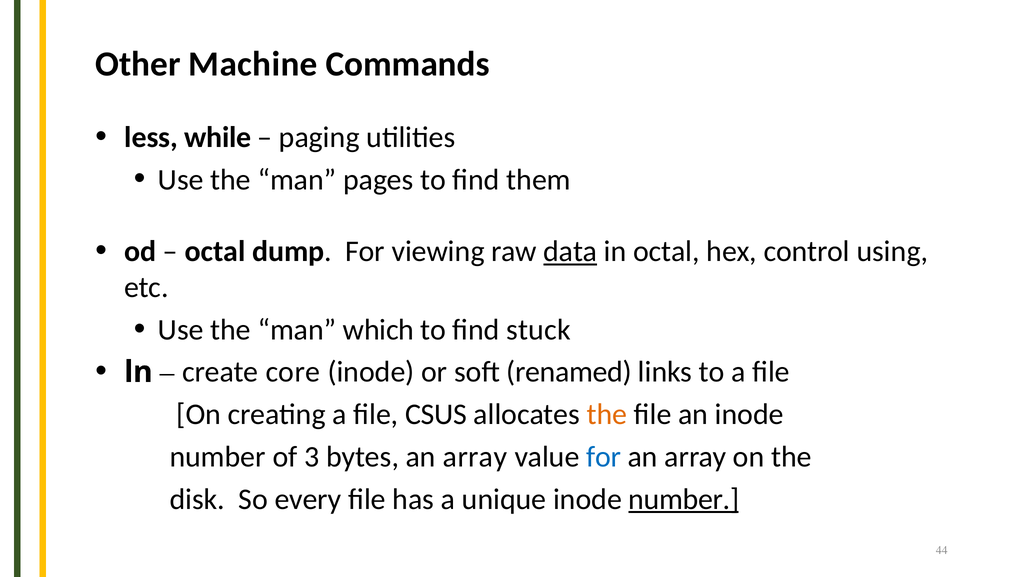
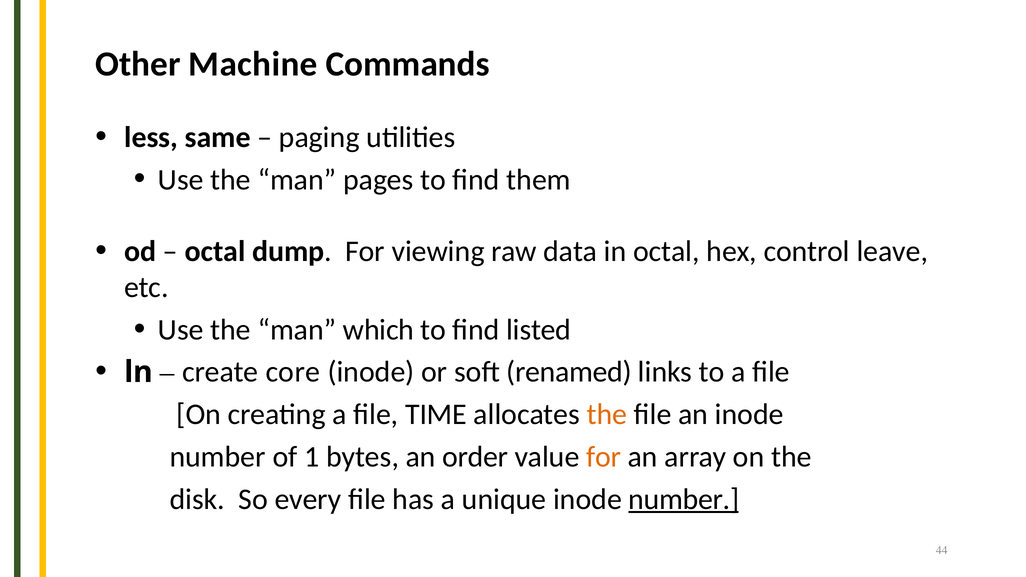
while: while -> same (218, 137)
data underline: present -> none (570, 252)
using: using -> leave (892, 252)
stuck: stuck -> listed (539, 330)
CSUS: CSUS -> TIME (436, 415)
3: 3 -> 1 (312, 457)
bytes an array: array -> order (475, 457)
for colour: blue -> orange (604, 457)
